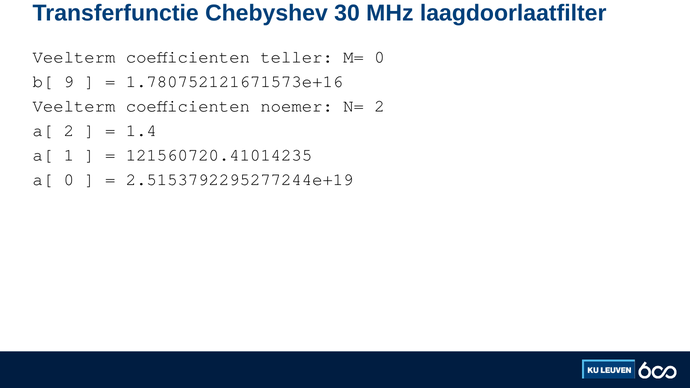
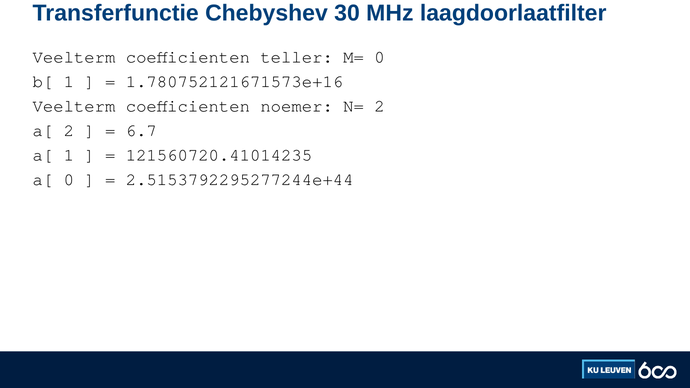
b[ 9: 9 -> 1 (69, 82)
1.4: 1.4 -> 6.7 (141, 131)
2.5153792295277244e+19: 2.5153792295277244e+19 -> 2.5153792295277244e+44 (240, 180)
